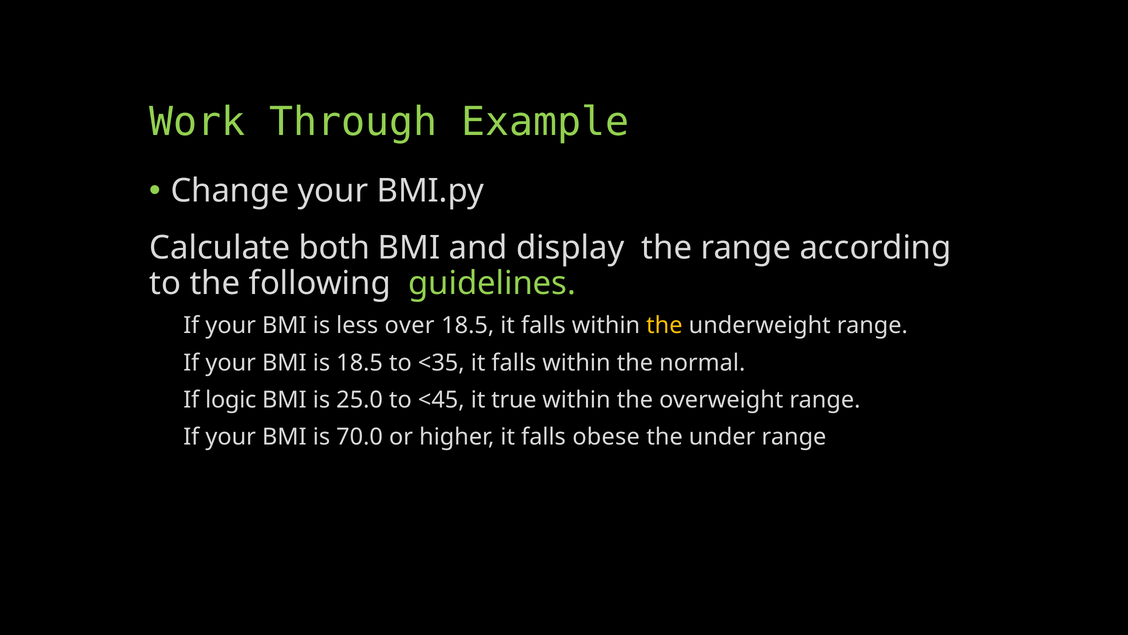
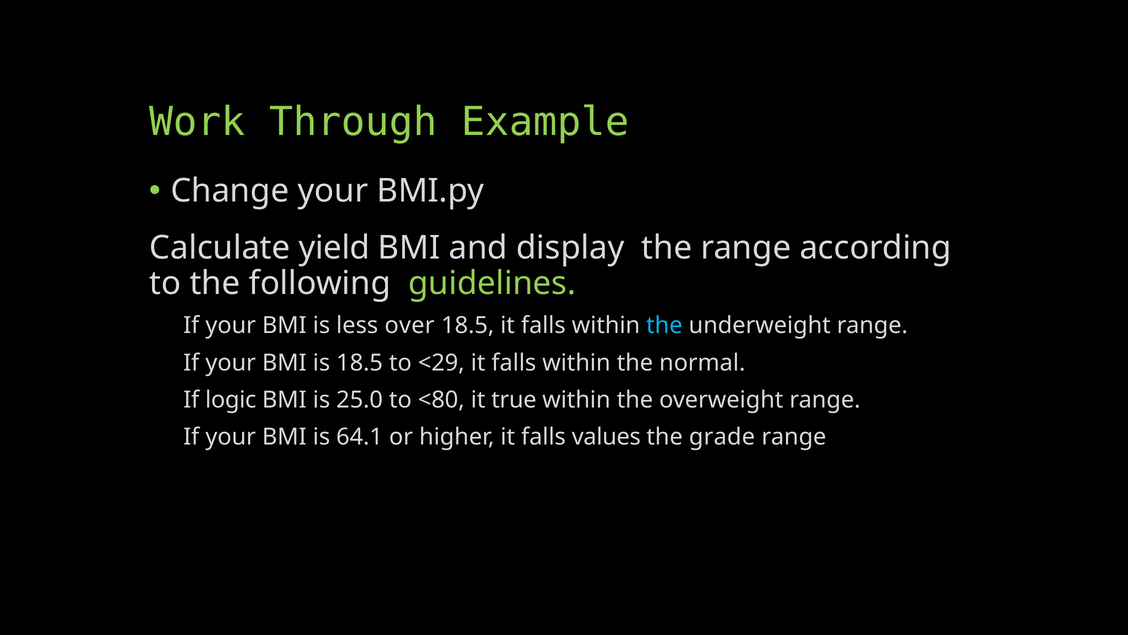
both: both -> yield (334, 248)
the colour: yellow -> light blue (664, 325)
<35: <35 -> <29 (441, 363)
<45: <45 -> <80 (441, 400)
70.0: 70.0 -> 64.1 (360, 437)
obese: obese -> values (606, 437)
under: under -> grade (722, 437)
